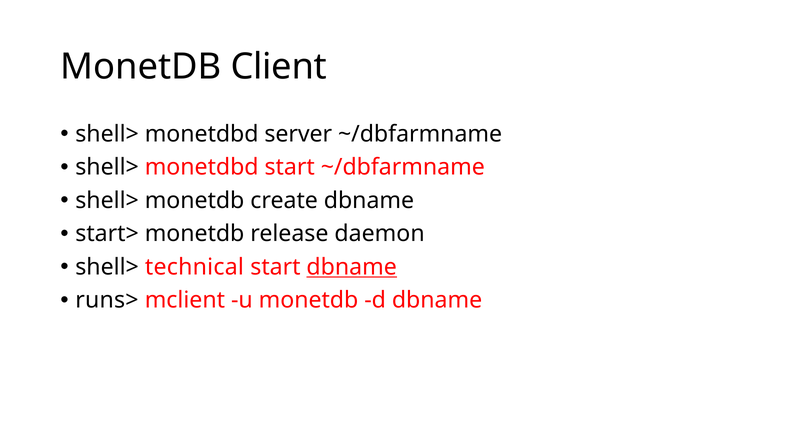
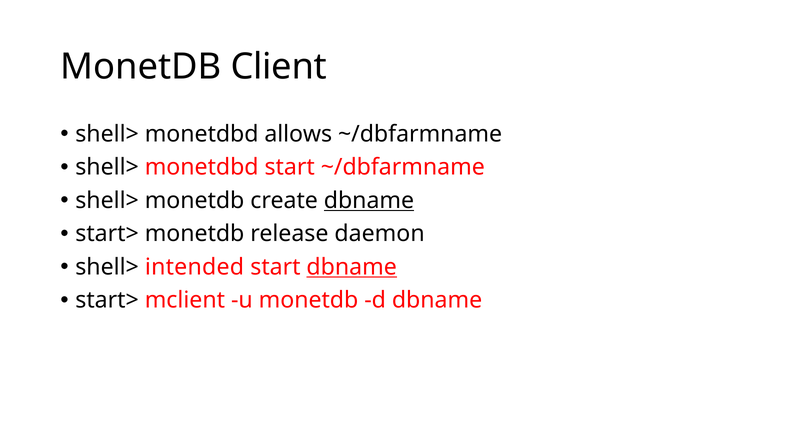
server: server -> allows (298, 134)
dbname underline: none -> present (369, 201)
technical: technical -> intended (194, 267)
runs>: runs> -> start> (107, 300)
